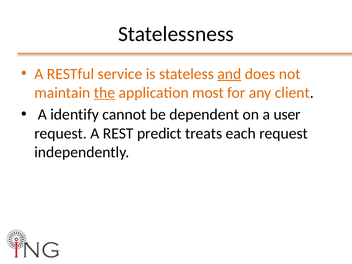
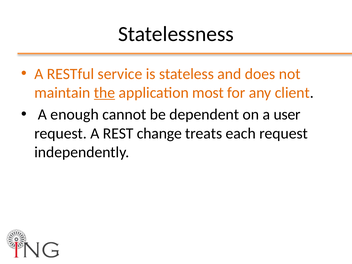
and underline: present -> none (229, 74)
identify: identify -> enough (75, 115)
predict: predict -> change (159, 133)
